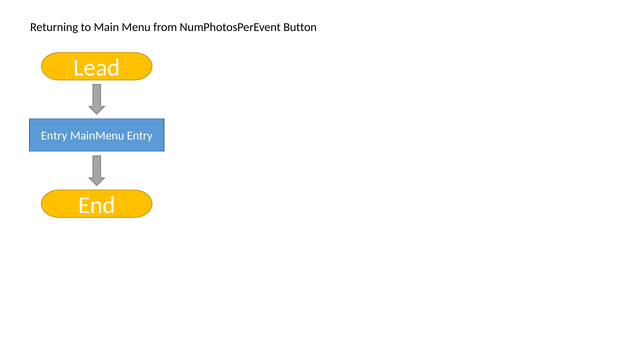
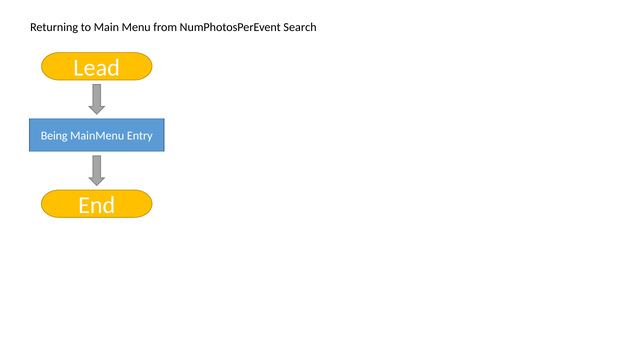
Button: Button -> Search (300, 27)
Entry: Entry -> Being (54, 136)
